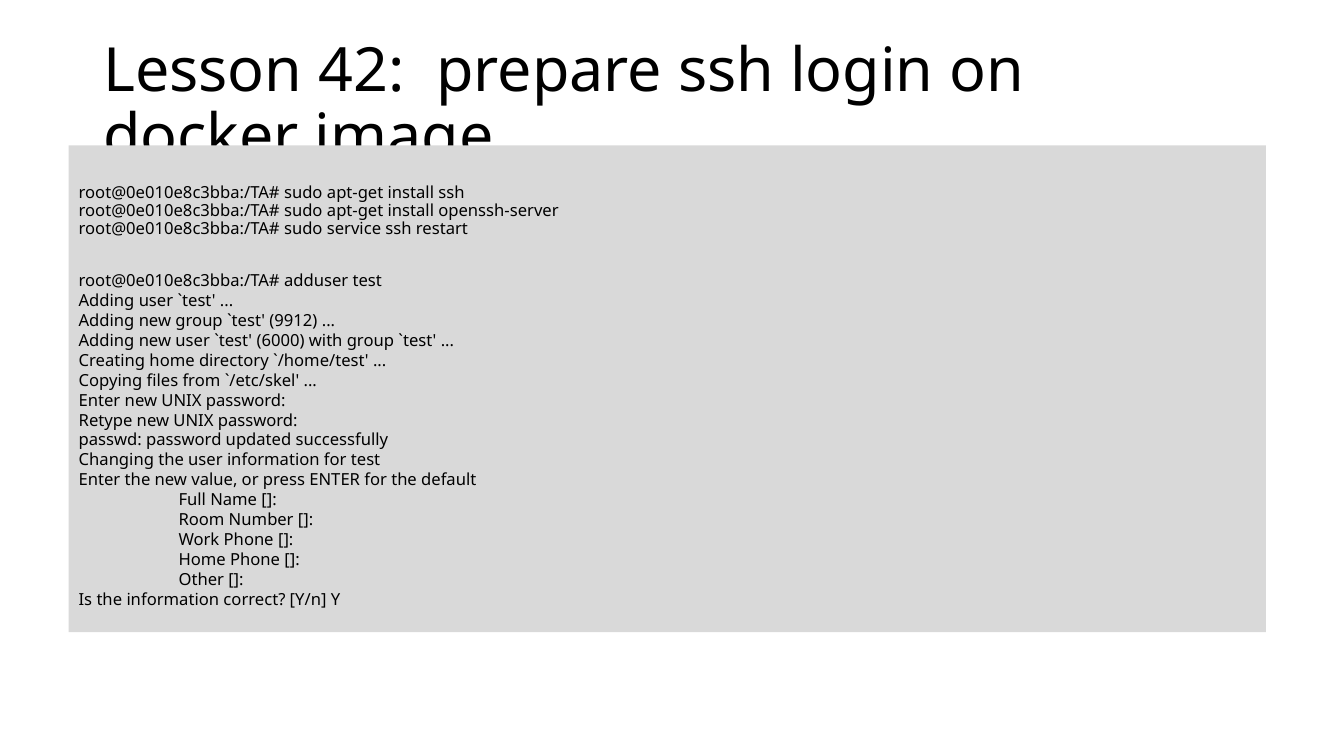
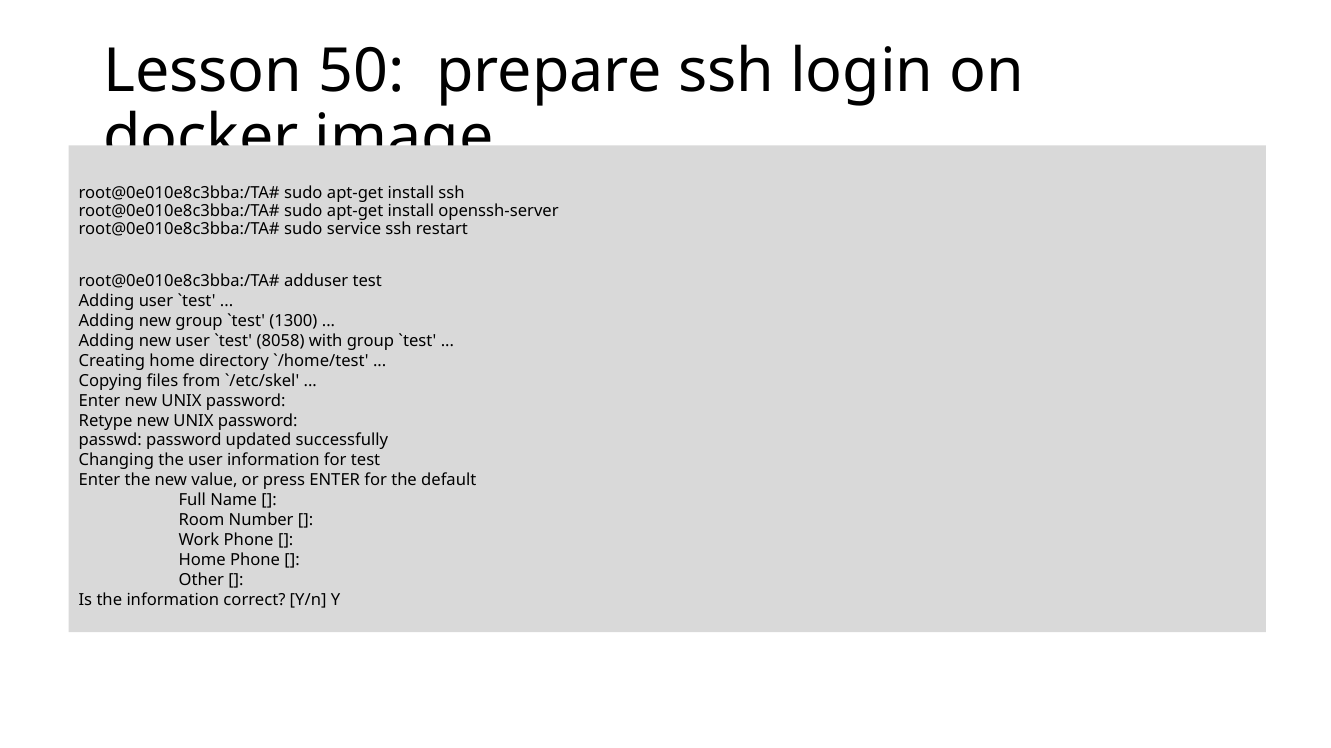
42: 42 -> 50 (362, 71)
9912: 9912 -> 1300 (293, 321)
6000: 6000 -> 8058 (281, 341)
